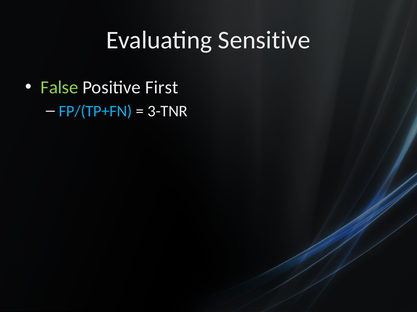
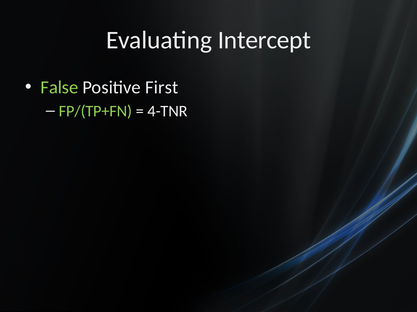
Sensitive: Sensitive -> Intercept (264, 40)
FP/(TP+FN colour: light blue -> light green (96, 111)
3-TNR: 3-TNR -> 4-TNR (168, 111)
